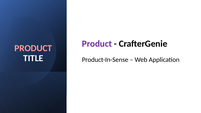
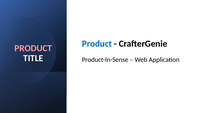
Product colour: purple -> blue (97, 44)
